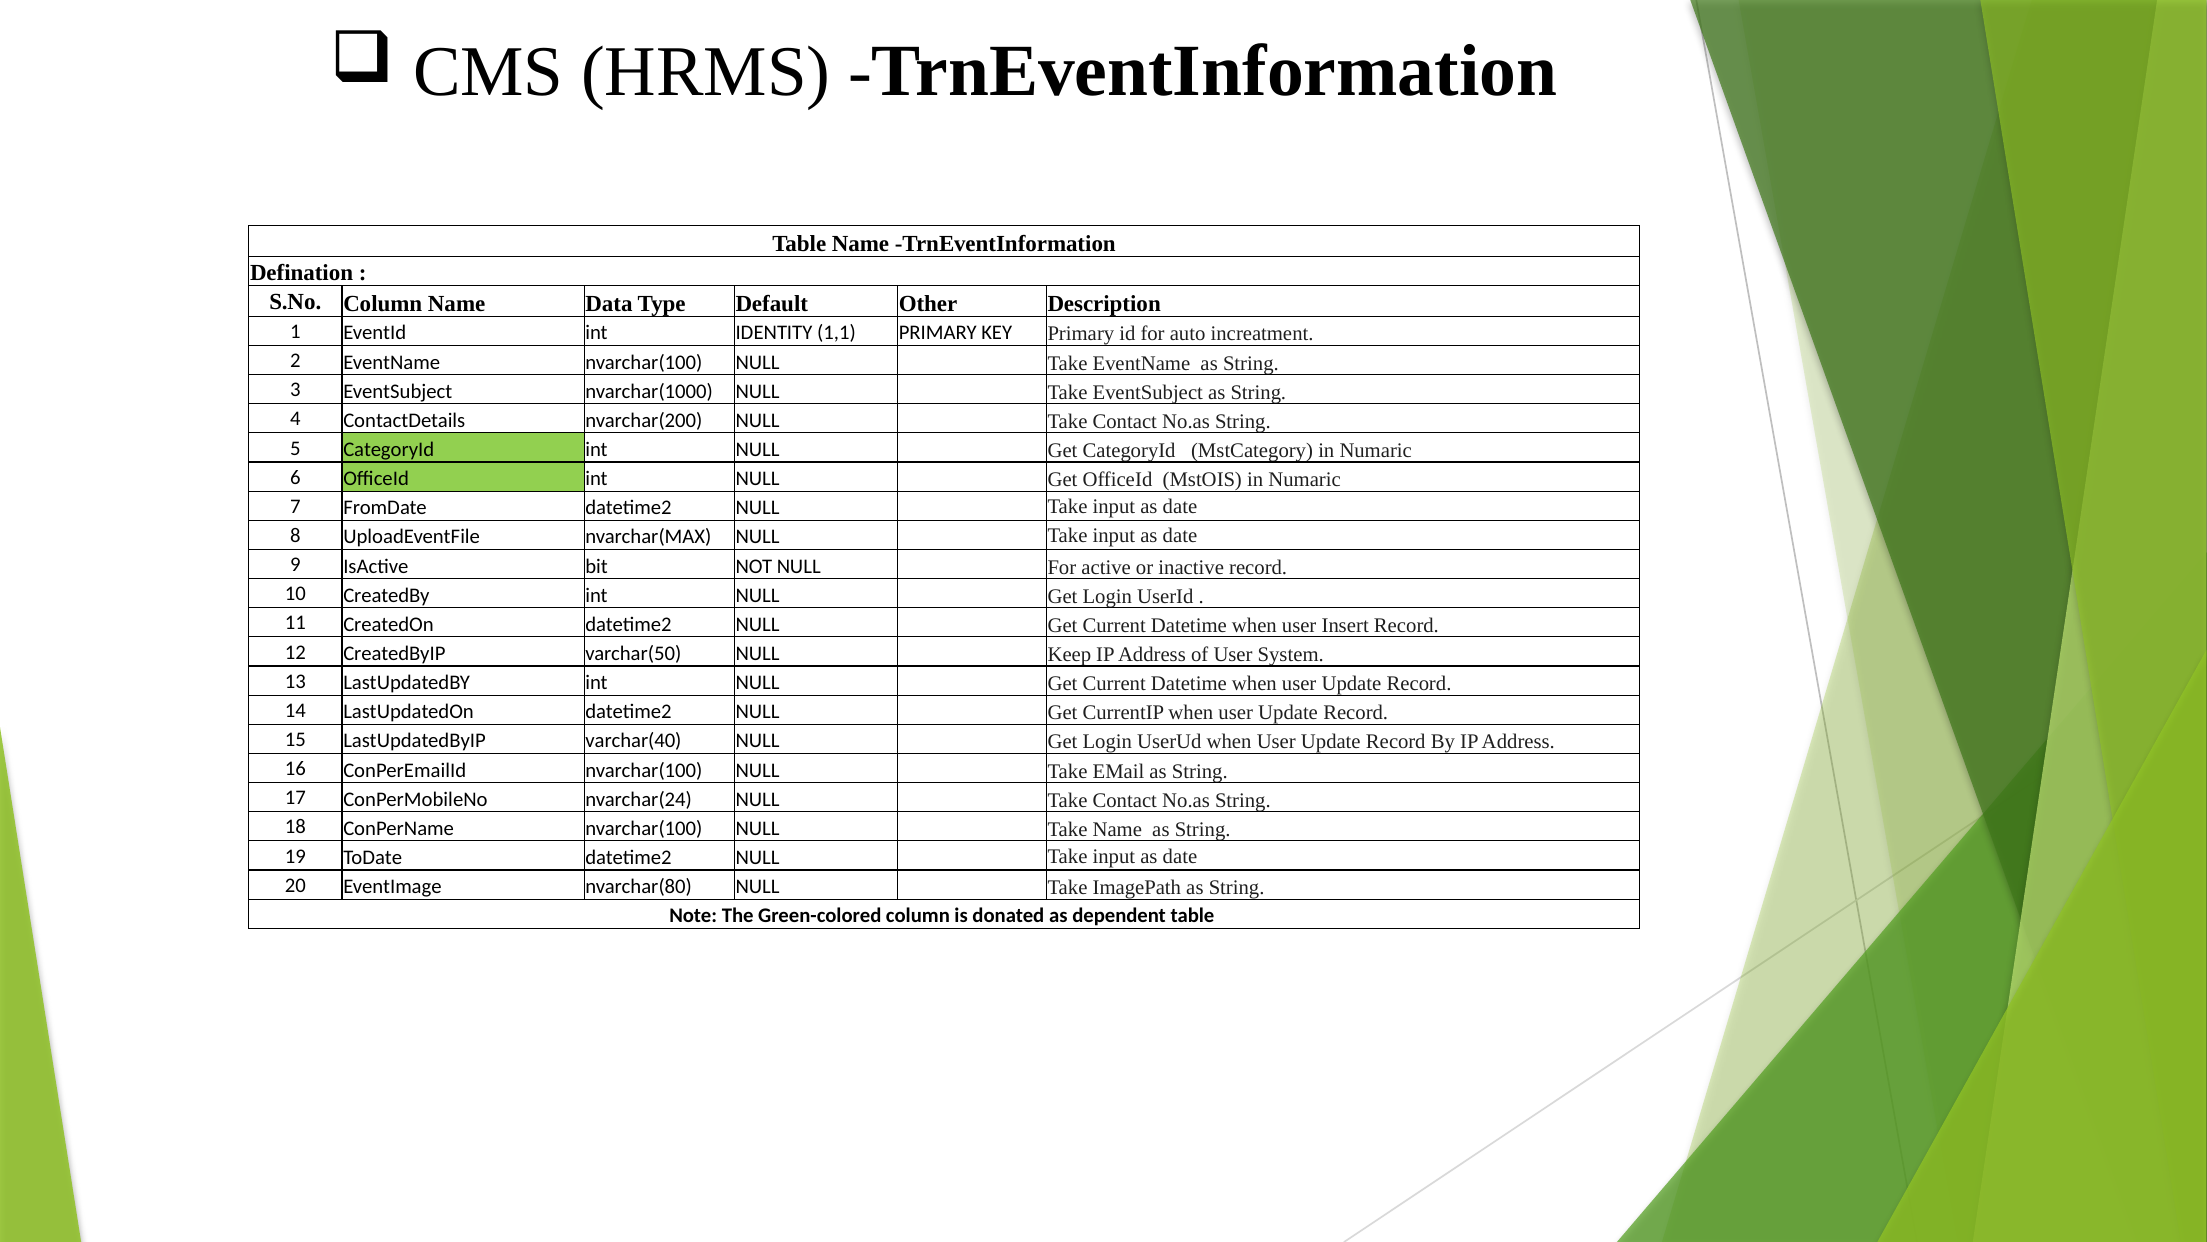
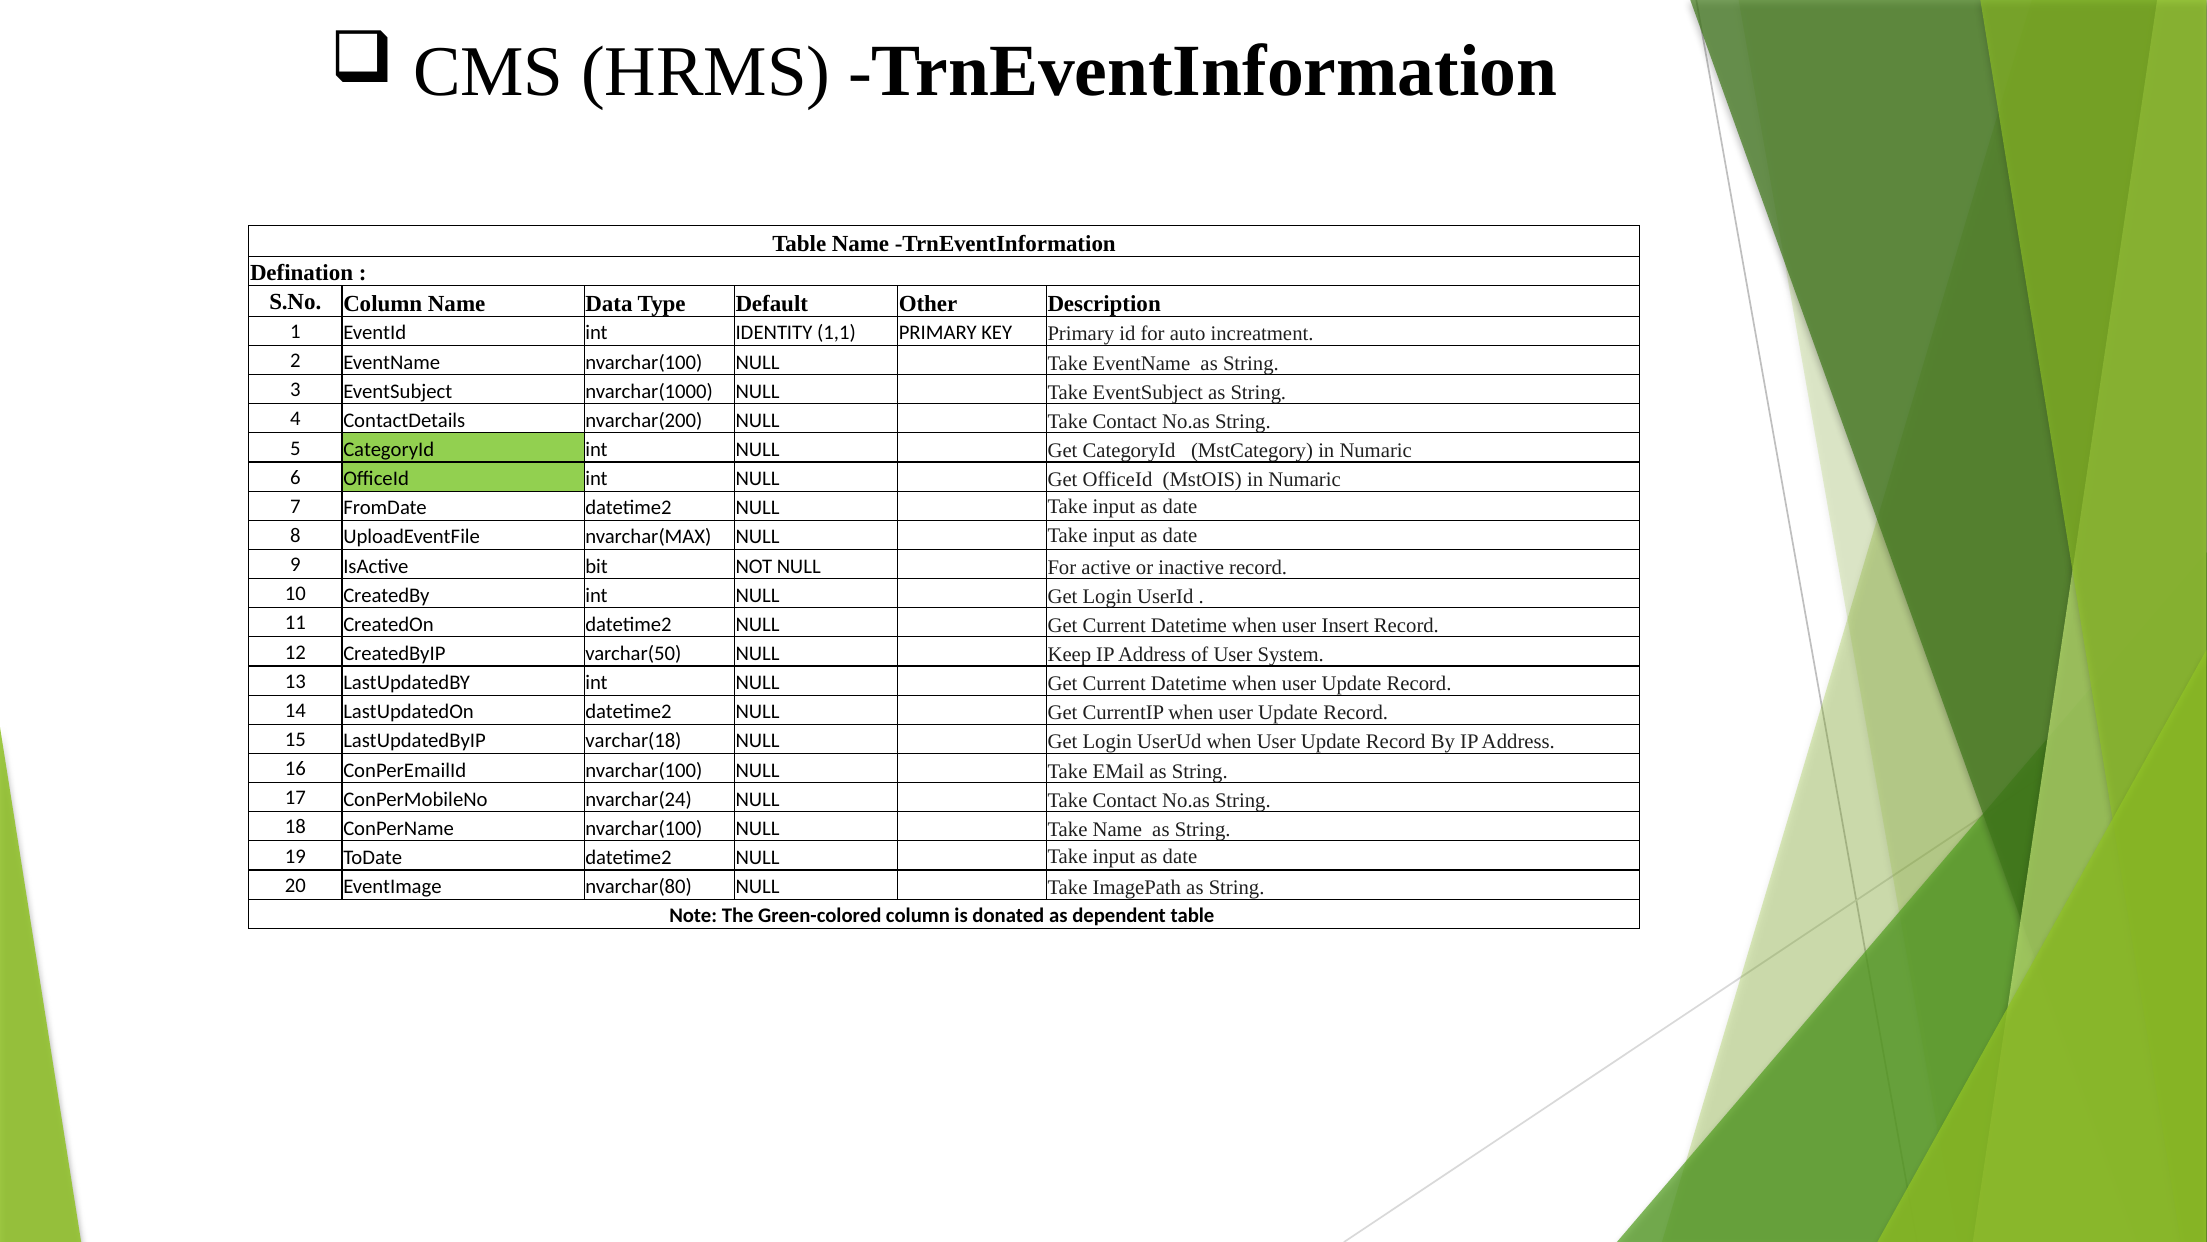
varchar(40: varchar(40 -> varchar(18 (633, 741)
